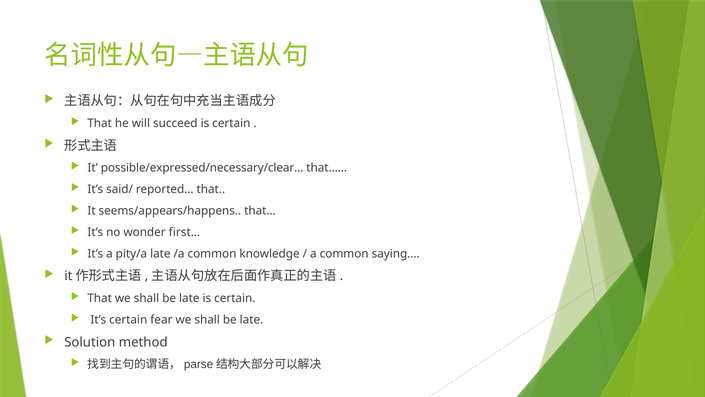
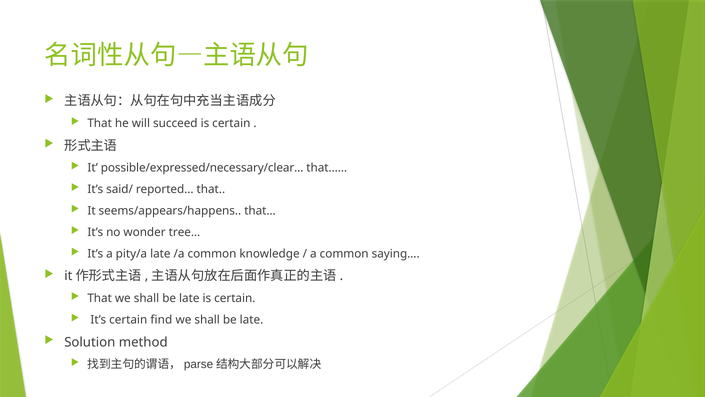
first…: first… -> tree… (184, 232)
fear: fear -> find (161, 319)
